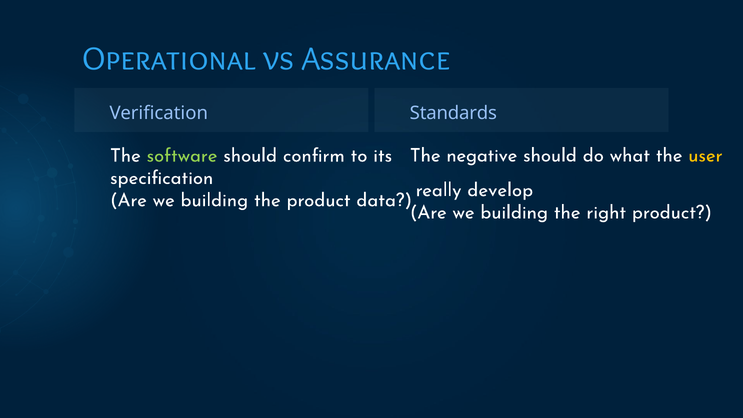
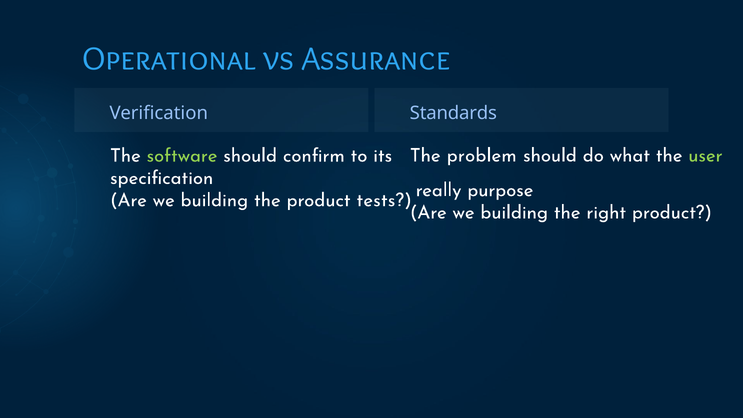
negative: negative -> problem (482, 155)
user colour: yellow -> light green (705, 155)
develop: develop -> purpose (500, 190)
data: data -> tests (384, 200)
